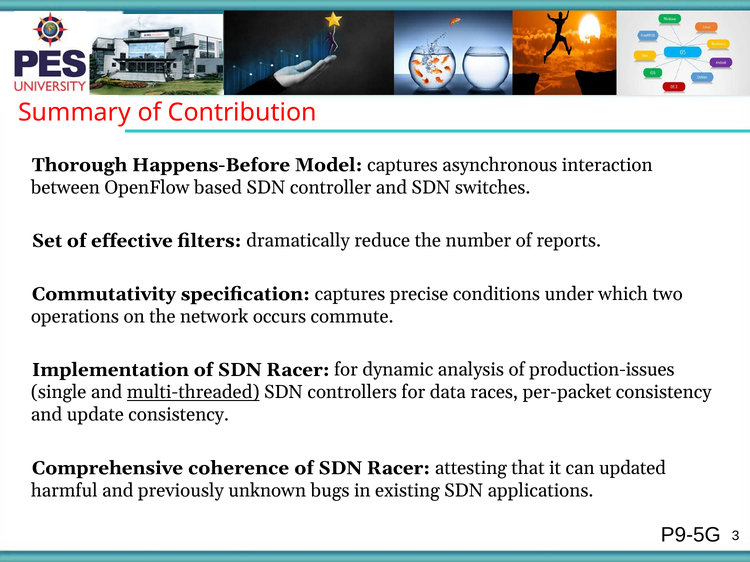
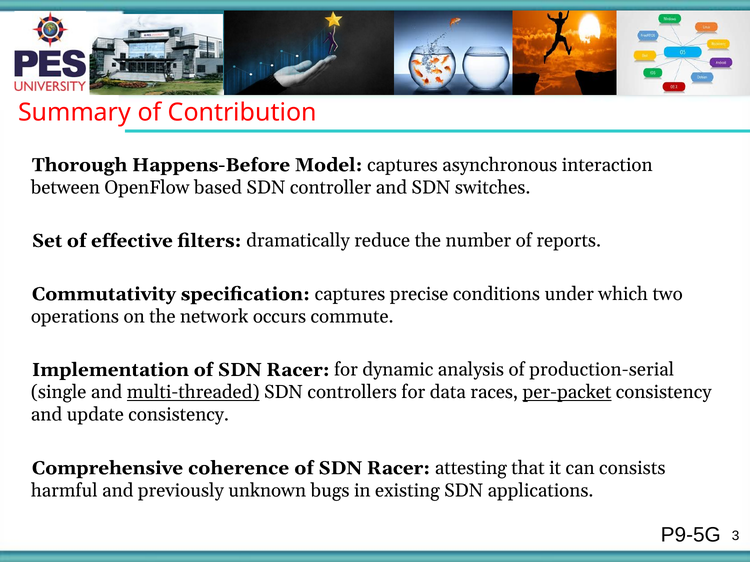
production-issues: production-issues -> production-serial (602, 370)
per-packet underline: none -> present (567, 393)
updated: updated -> consists (632, 468)
